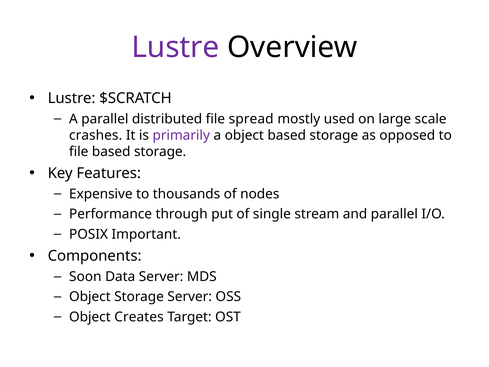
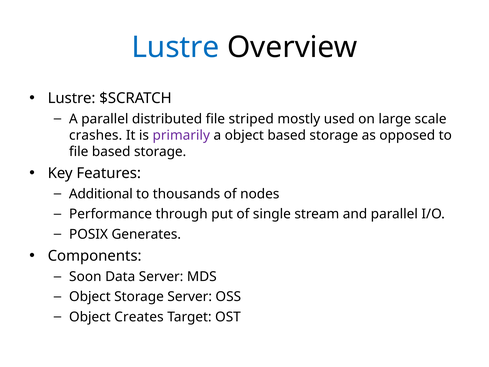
Lustre colour: purple -> blue (175, 47)
spread: spread -> striped (251, 119)
Expensive: Expensive -> Additional (101, 194)
Important: Important -> Generates (146, 234)
